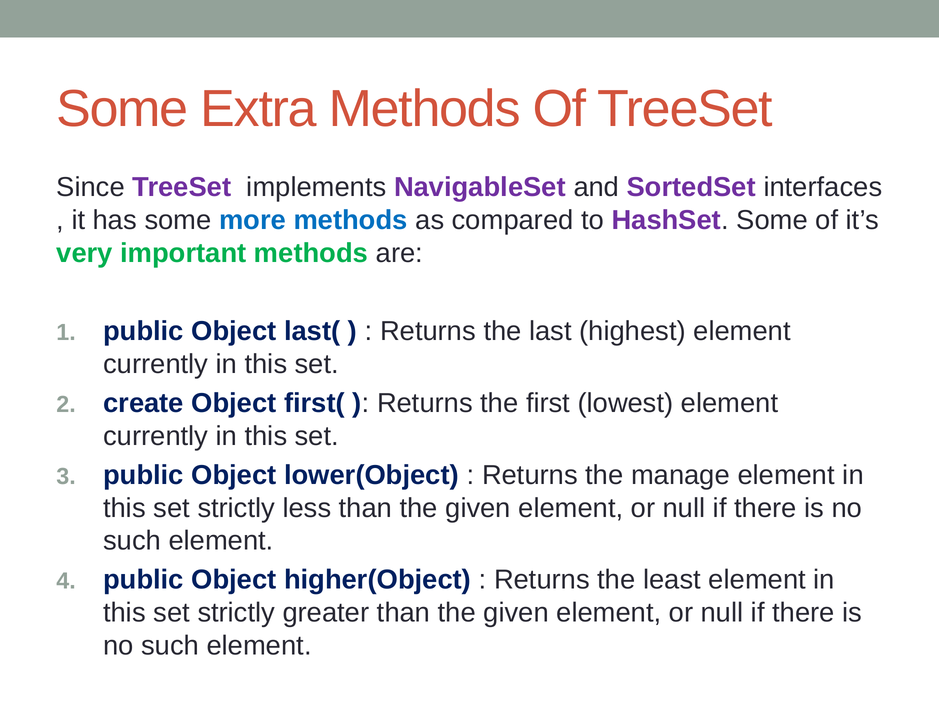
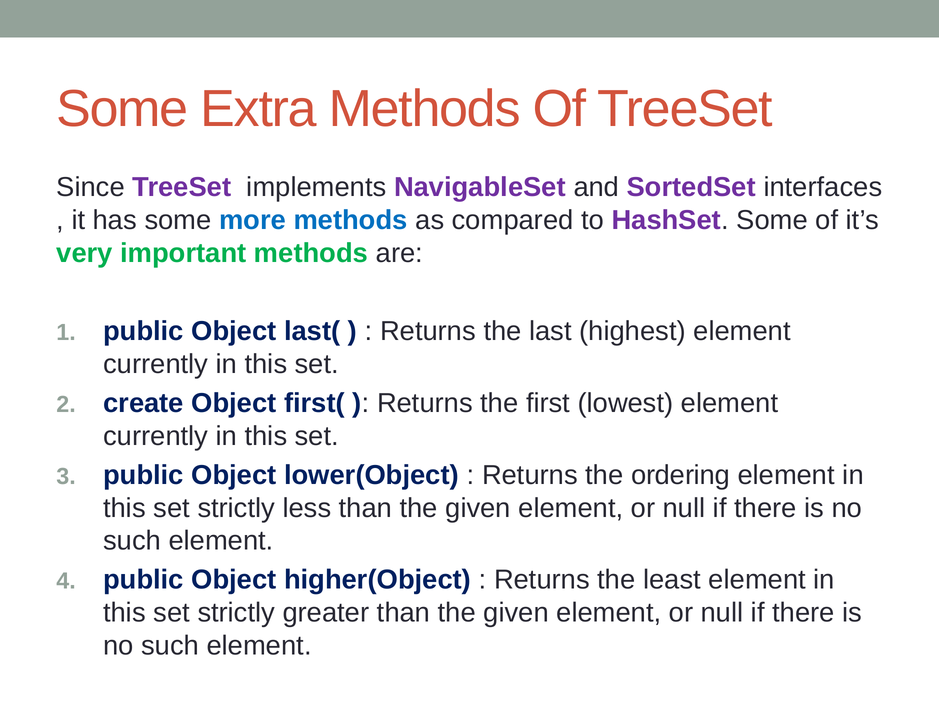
manage: manage -> ordering (681, 475)
